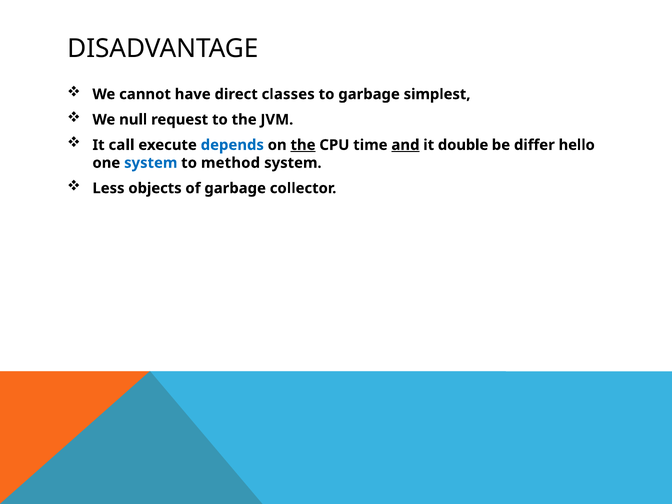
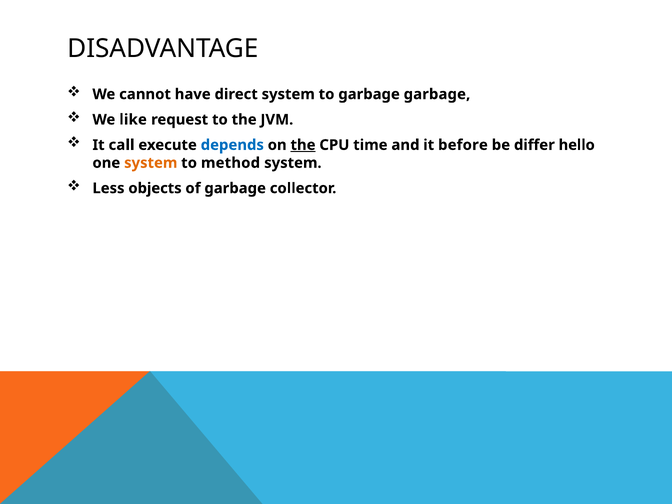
direct classes: classes -> system (288, 94)
garbage simplest: simplest -> garbage (437, 94)
null: null -> like (133, 120)
and underline: present -> none (405, 145)
double: double -> before (463, 145)
system colour: blue -> orange (151, 163)
